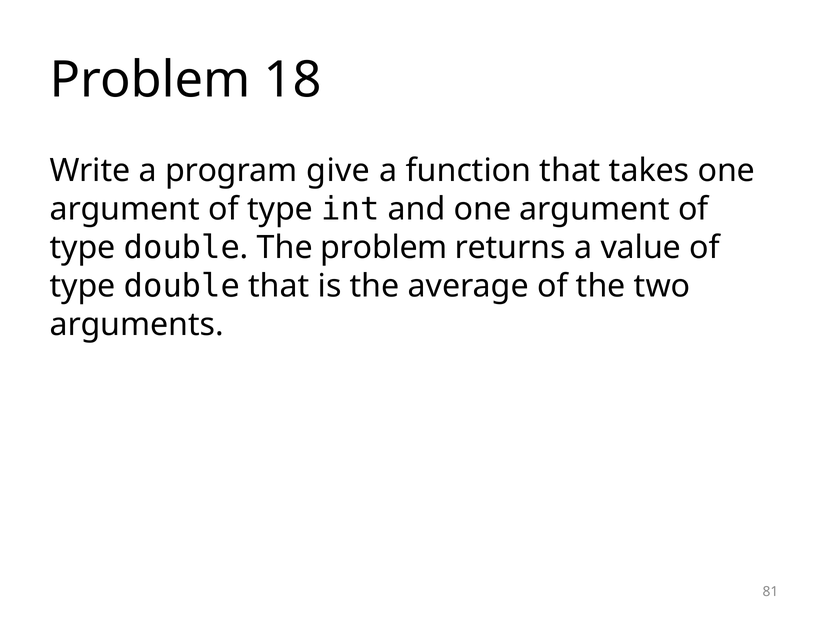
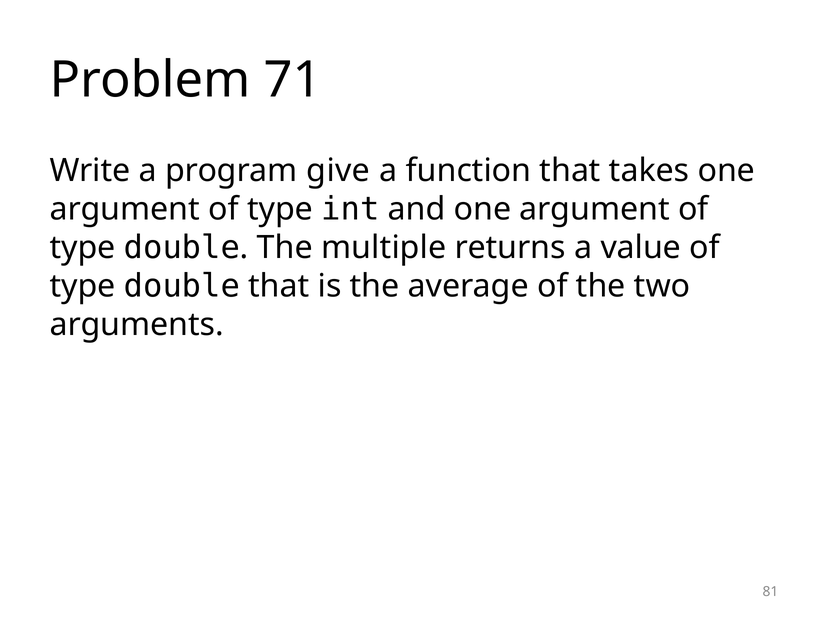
18: 18 -> 71 (293, 80)
The problem: problem -> multiple (384, 248)
